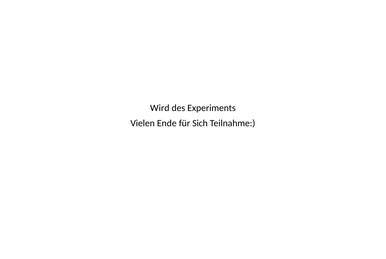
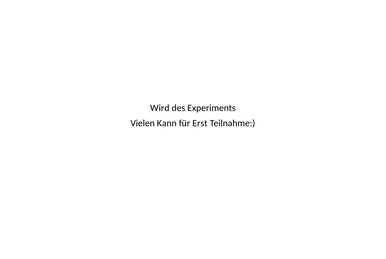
Ende: Ende -> Kann (167, 123)
Sich: Sich -> Erst (200, 123)
